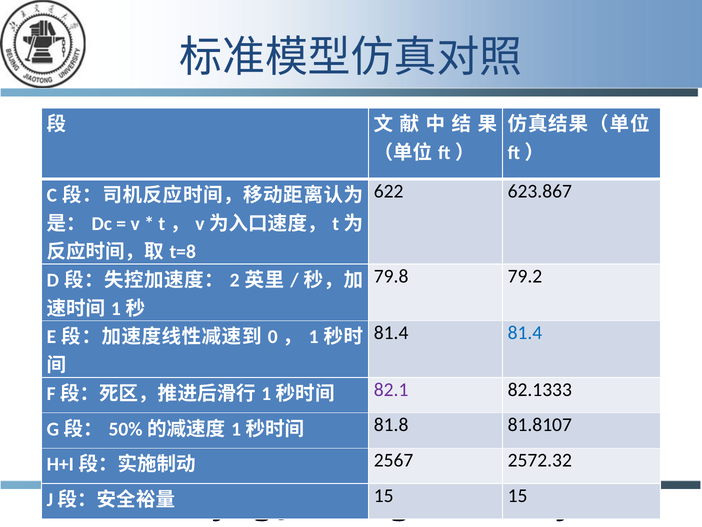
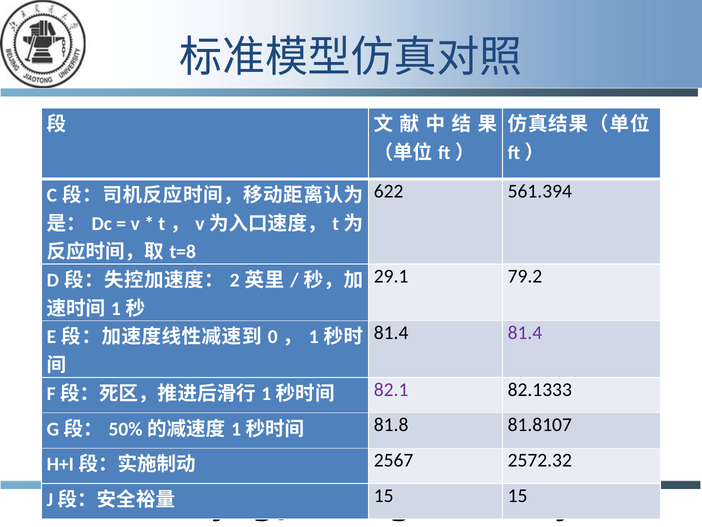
623.867: 623.867 -> 561.394 (540, 191)
79.8: 79.8 -> 29.1 (391, 276)
81.4 colour: blue -> purple (525, 333)
